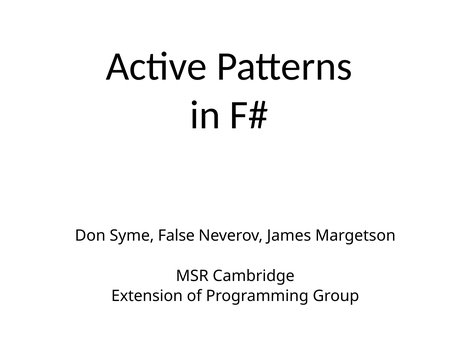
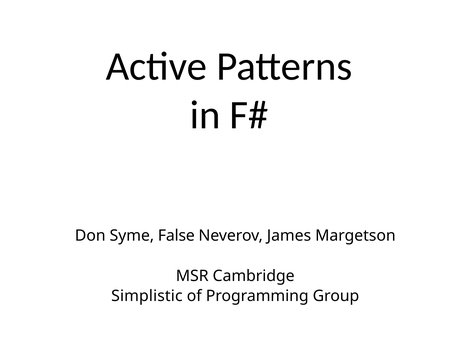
Extension: Extension -> Simplistic (147, 296)
